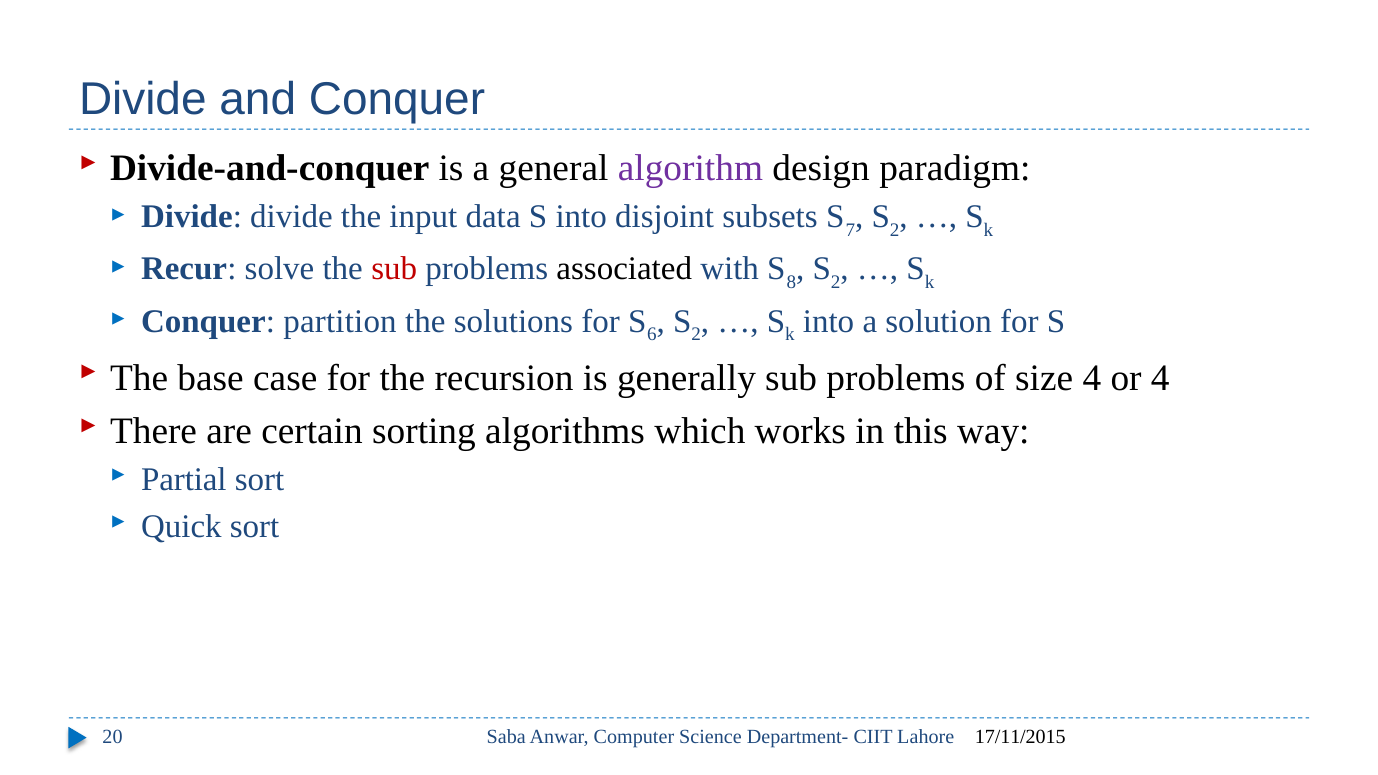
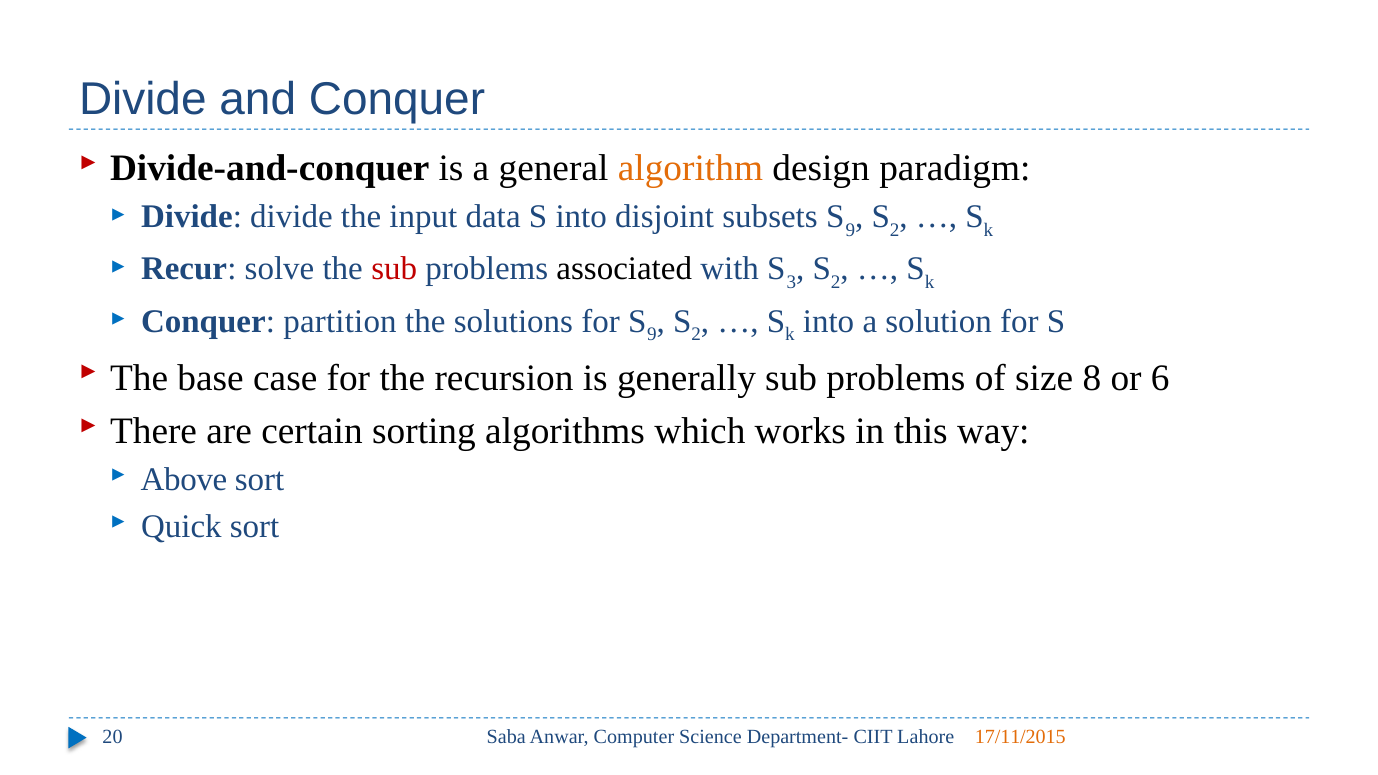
algorithm colour: purple -> orange (690, 168)
subsets S 7: 7 -> 9 (850, 230)
8: 8 -> 3 (791, 282)
for S 6: 6 -> 9 (652, 334)
size 4: 4 -> 8 (1092, 378)
or 4: 4 -> 6 (1160, 378)
Partial: Partial -> Above (184, 480)
17/11/2015 colour: black -> orange (1020, 737)
